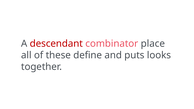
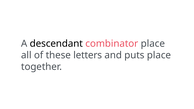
descendant colour: red -> black (56, 44)
define: define -> letters (88, 55)
puts looks: looks -> place (159, 55)
